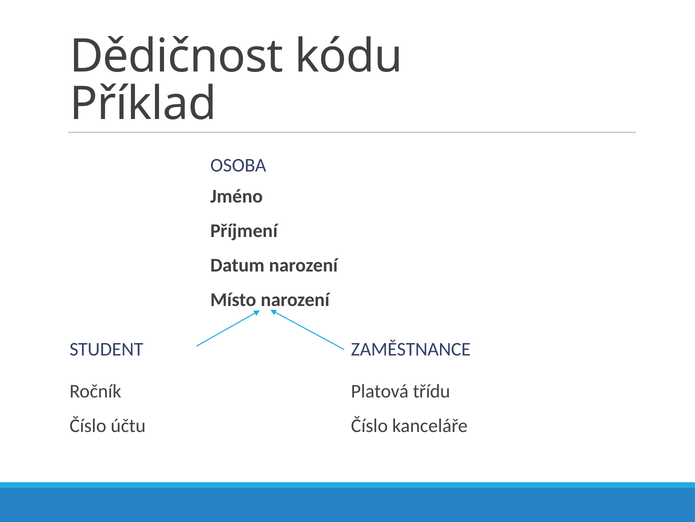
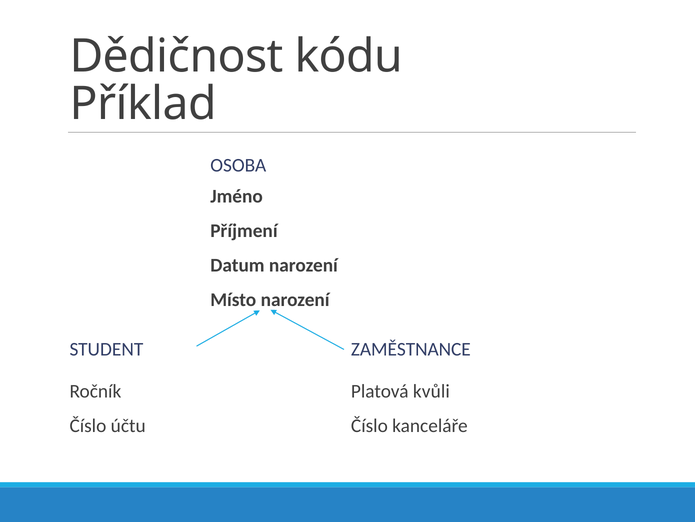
třídu: třídu -> kvůli (431, 391)
